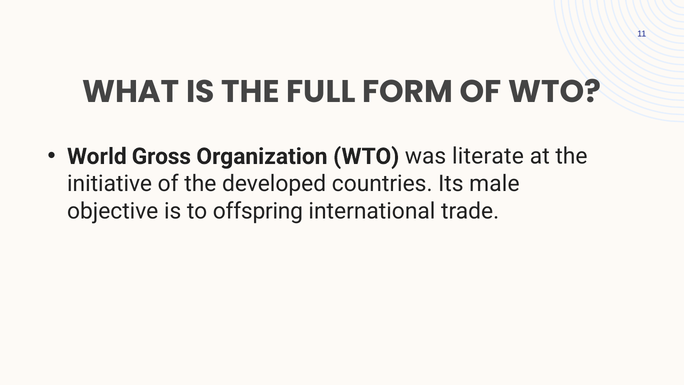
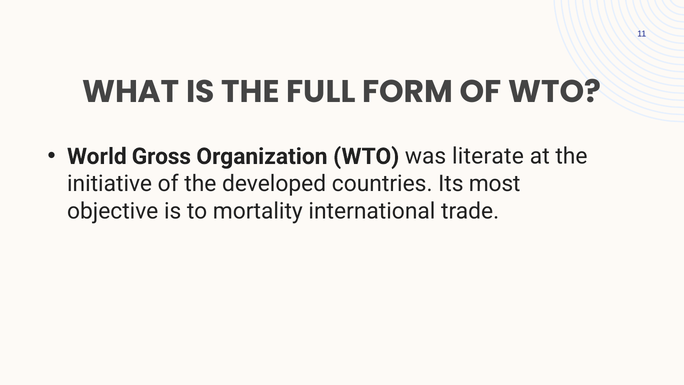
male: male -> most (495, 184)
offspring: offspring -> mortality (258, 211)
